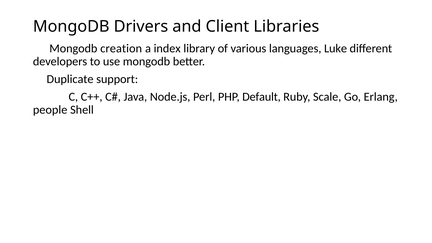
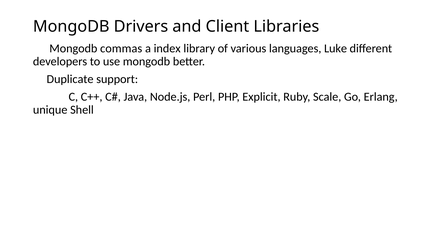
creation: creation -> commas (121, 48)
Default: Default -> Explicit (261, 97)
people: people -> unique (50, 110)
